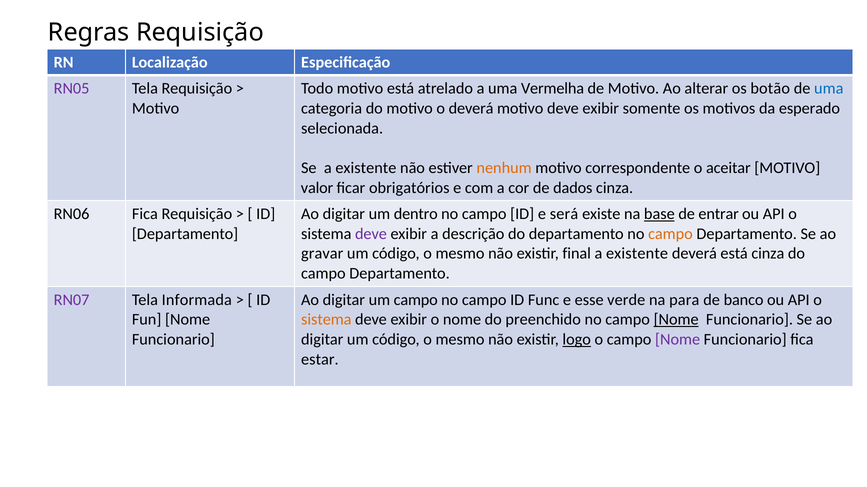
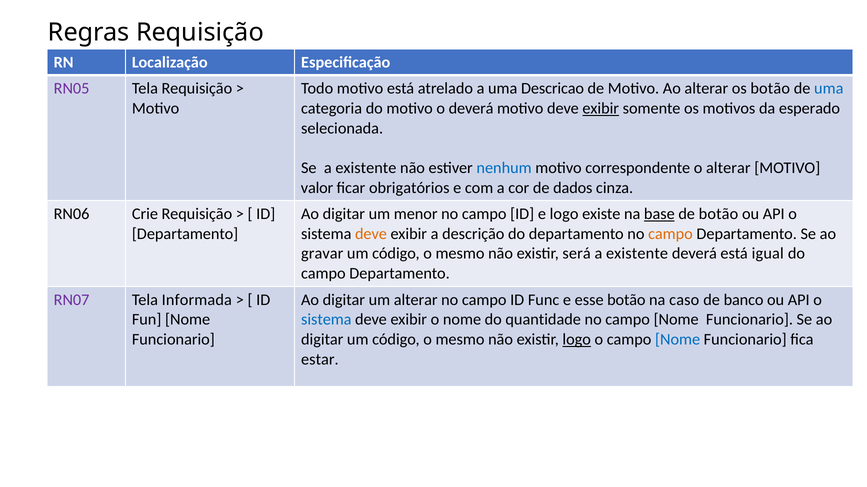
Vermelha: Vermelha -> Descricao (553, 89)
exibir underline: none -> present (601, 109)
nenhum colour: orange -> blue (504, 168)
o aceitar: aceitar -> alterar (728, 168)
RN06 Fica: Fica -> Crie (145, 214)
dentro: dentro -> menor (416, 214)
e será: será -> logo (564, 214)
de entrar: entrar -> botão (718, 214)
deve colour: purple -> orange (371, 234)
final: final -> será (577, 254)
está cinza: cinza -> igual (768, 254)
um campo: campo -> alterar (416, 300)
esse verde: verde -> botão (626, 300)
para: para -> caso (684, 300)
sistema colour: orange -> blue (326, 320)
preenchido: preenchido -> quantidade (543, 320)
Nome underline: present -> none (676, 320)
Nome colour: purple -> blue (678, 340)
